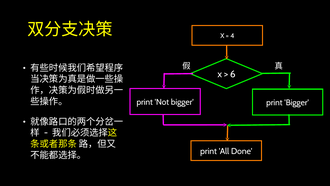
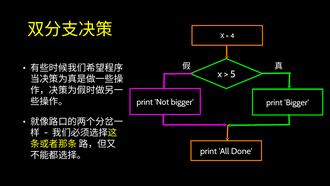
6: 6 -> 5 (233, 74)
